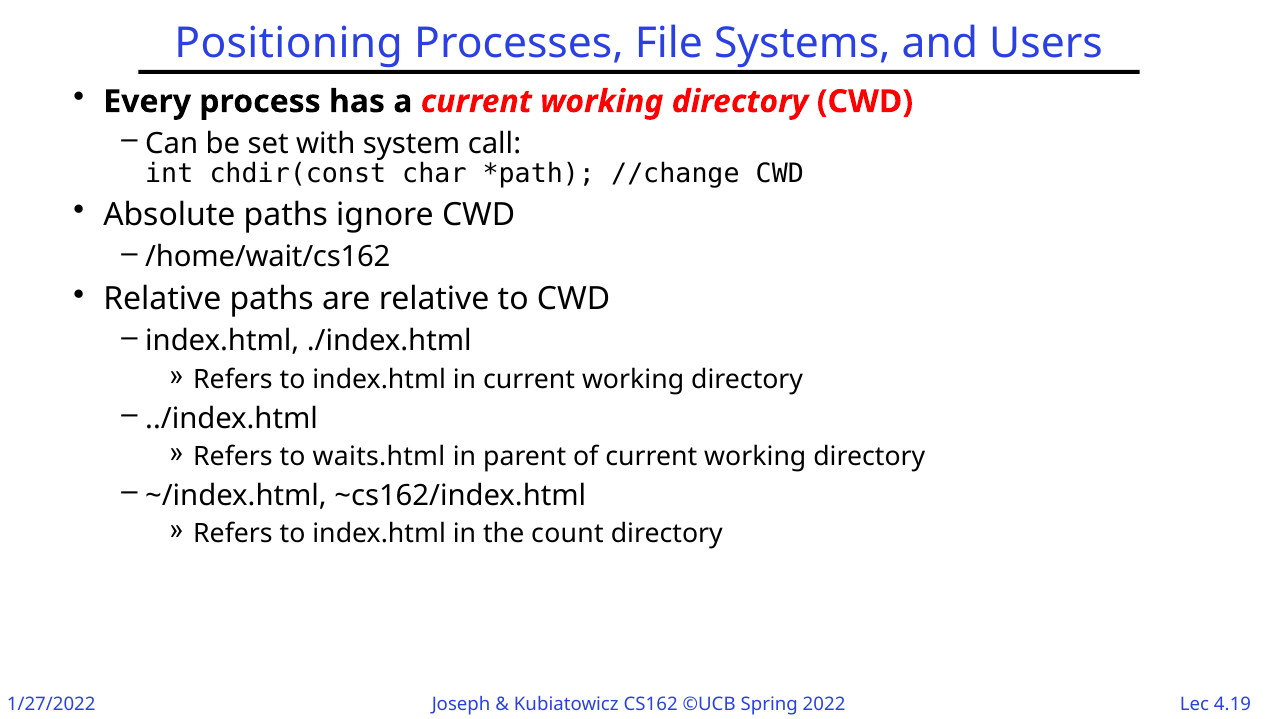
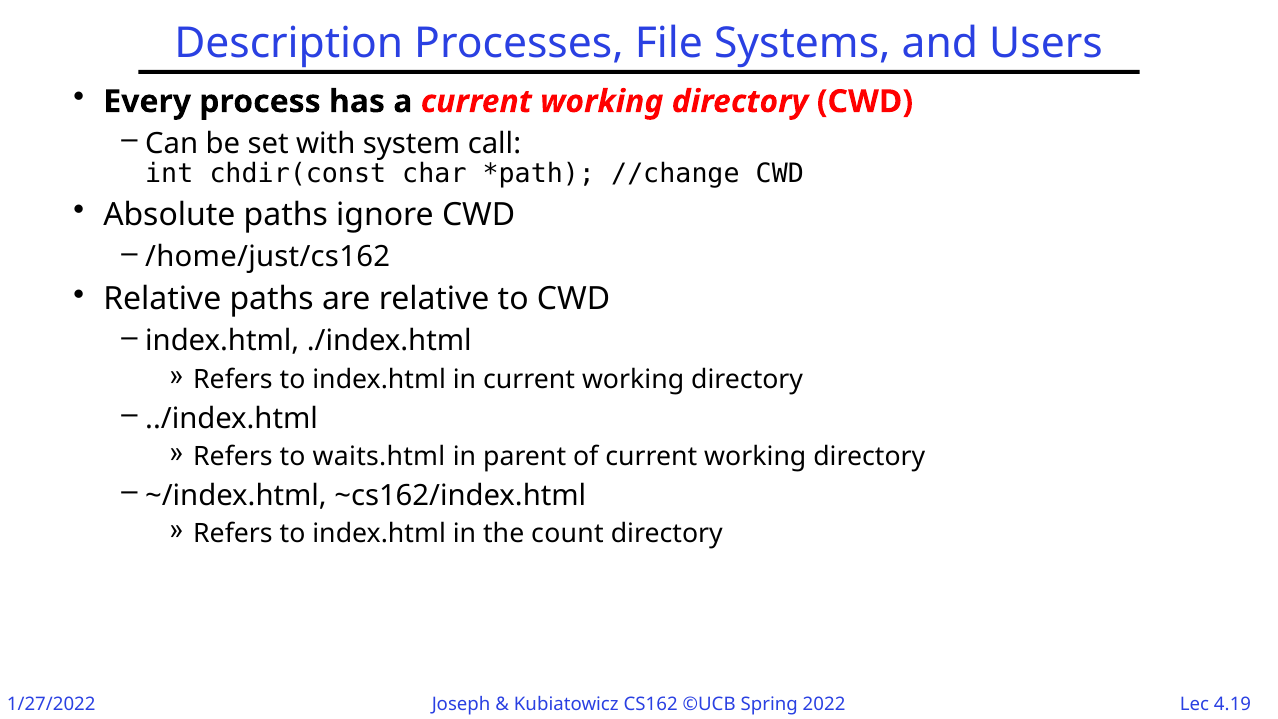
Positioning: Positioning -> Description (289, 44)
/home/wait/cs162: /home/wait/cs162 -> /home/just/cs162 (268, 257)
